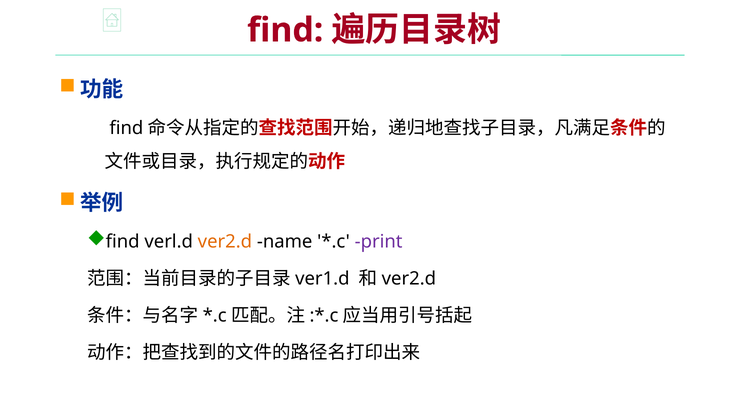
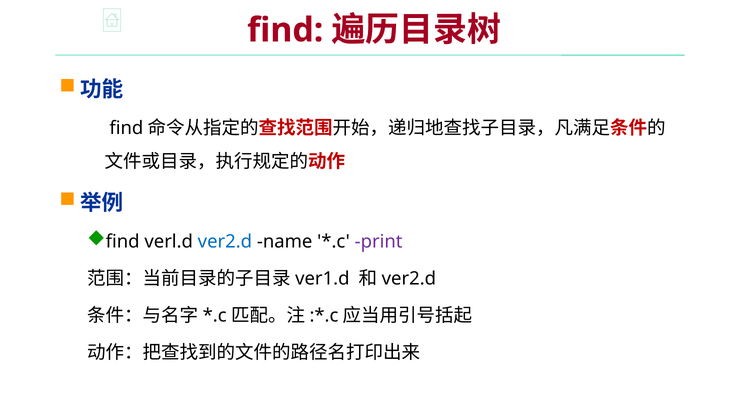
ver2.d colour: orange -> blue (225, 242)
